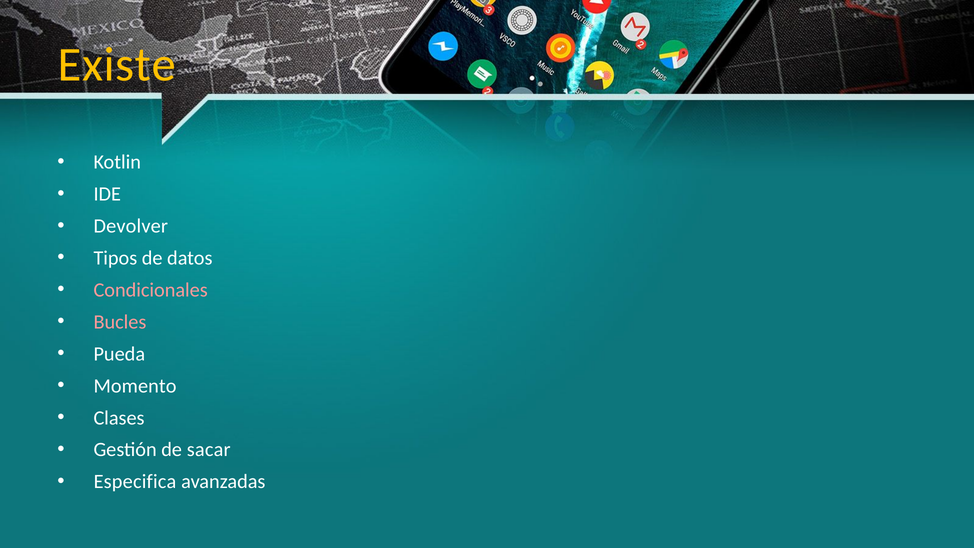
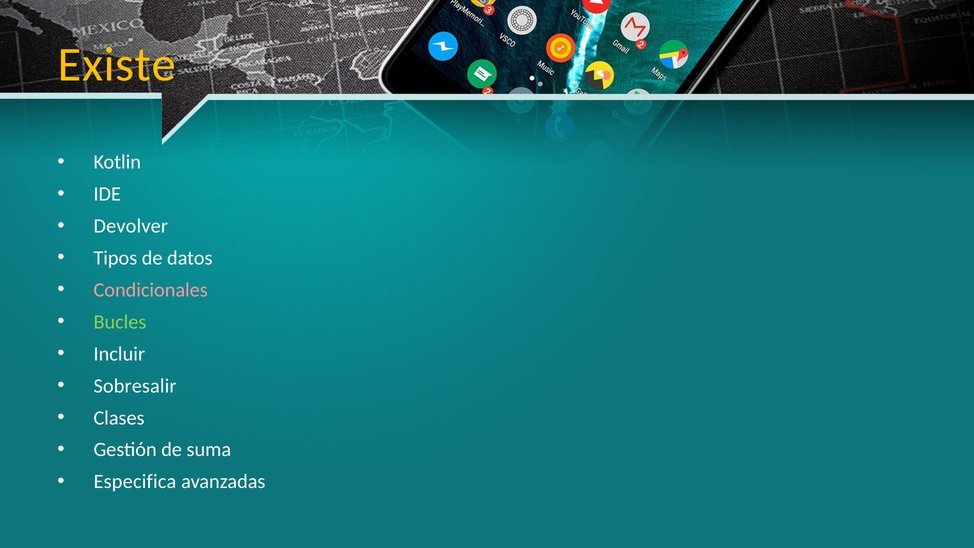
Bucles colour: pink -> light green (120, 322)
Pueda: Pueda -> Incluir (119, 354)
Momento: Momento -> Sobresalir (135, 386)
sacar: sacar -> suma (209, 450)
